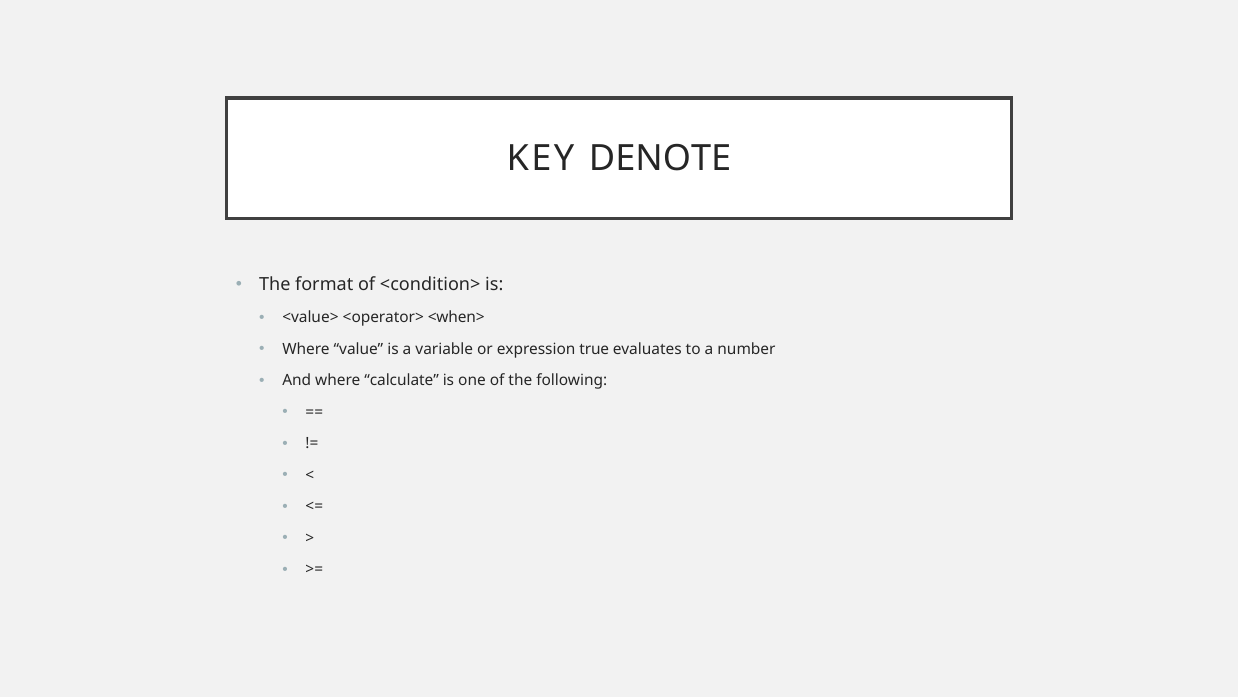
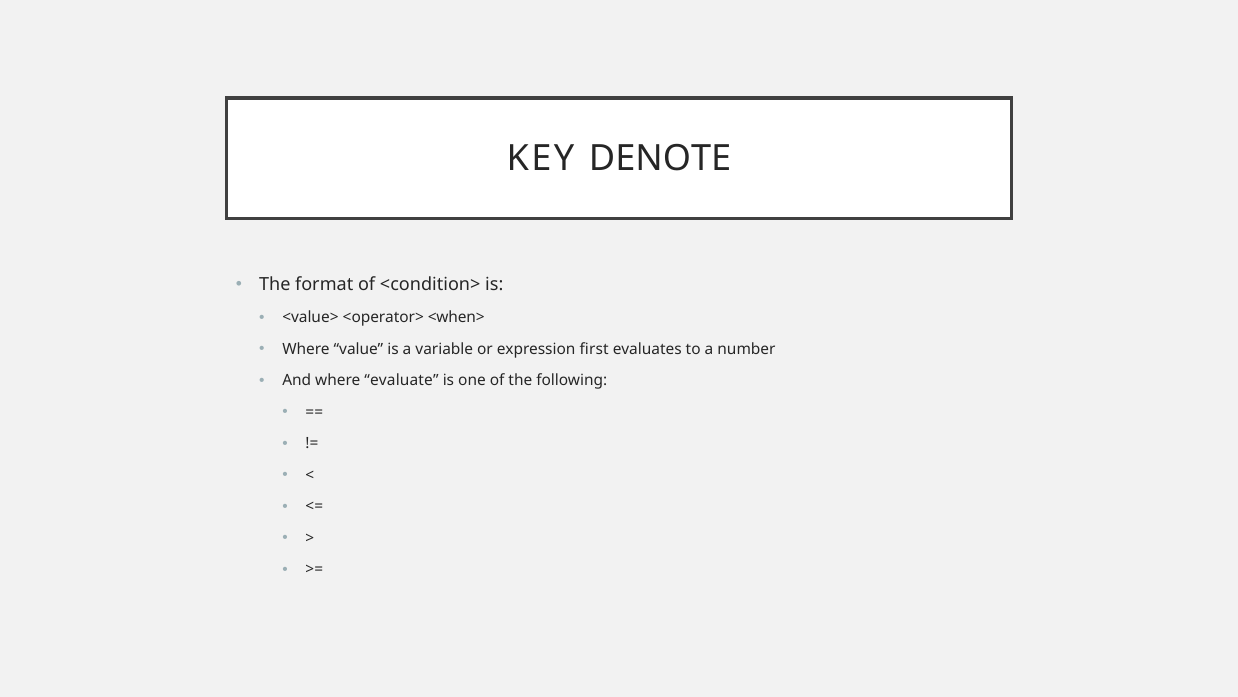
true: true -> first (594, 349)
calculate: calculate -> evaluate (401, 380)
